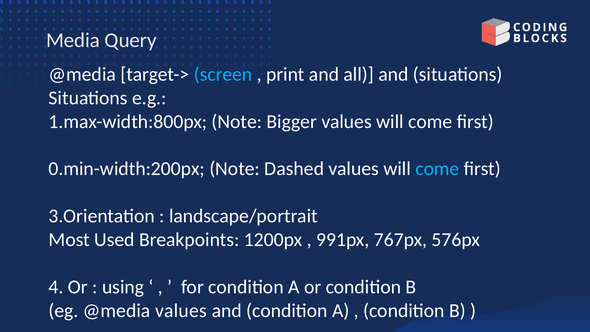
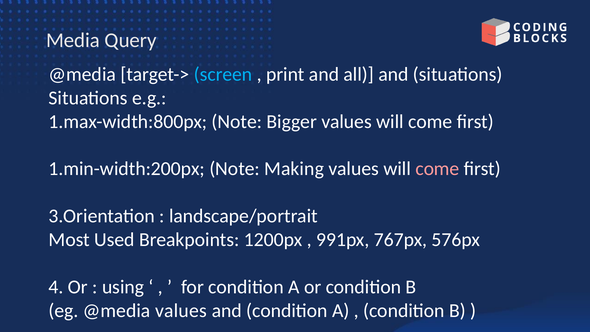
0.min-width:200px: 0.min-width:200px -> 1.min-width:200px (127, 169)
Dashed: Dashed -> Making (294, 169)
come colour: light blue -> pink (437, 169)
